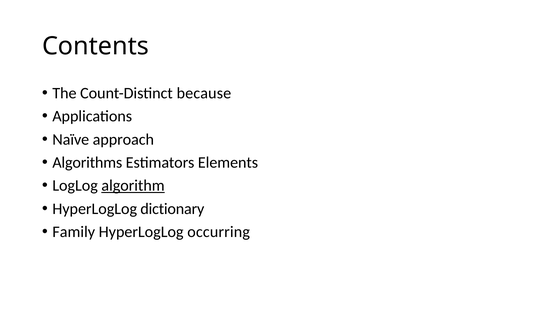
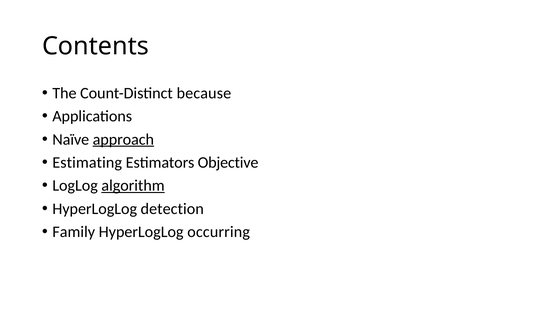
approach underline: none -> present (123, 139)
Algorithms: Algorithms -> Estimating (87, 162)
Elements: Elements -> Objective (228, 162)
dictionary: dictionary -> detection (172, 209)
